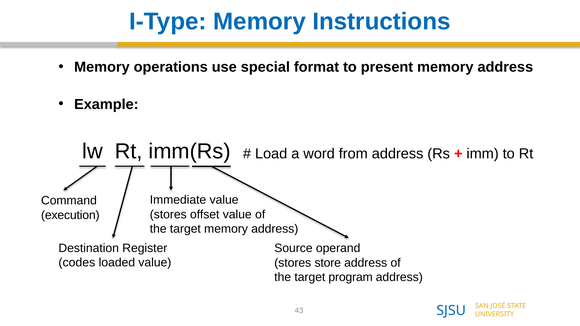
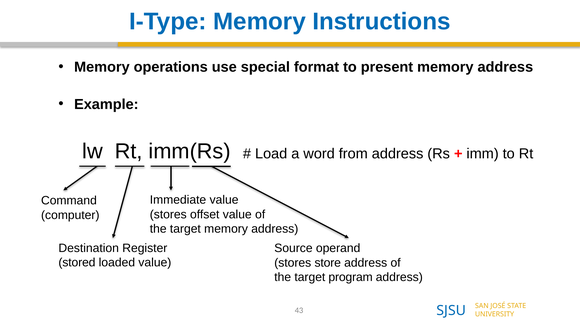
execution: execution -> computer (70, 215)
codes: codes -> stored (77, 263)
